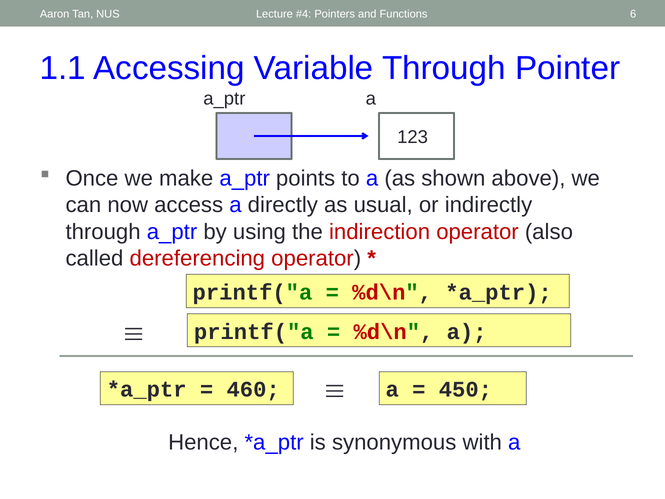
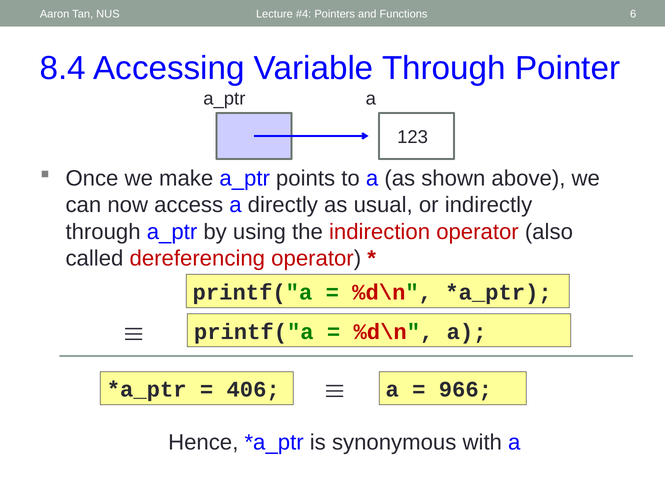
1.1: 1.1 -> 8.4 (63, 68)
460: 460 -> 406 (253, 389)
450: 450 -> 966 (465, 389)
